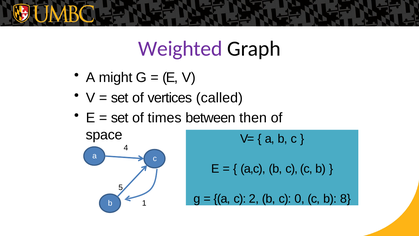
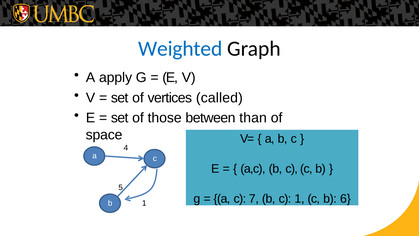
Weighted colour: purple -> blue (180, 49)
might: might -> apply (116, 78)
times: times -> those (165, 118)
then: then -> than (253, 118)
2: 2 -> 7 (254, 199)
c 0: 0 -> 1 (299, 199)
8: 8 -> 6 (345, 199)
